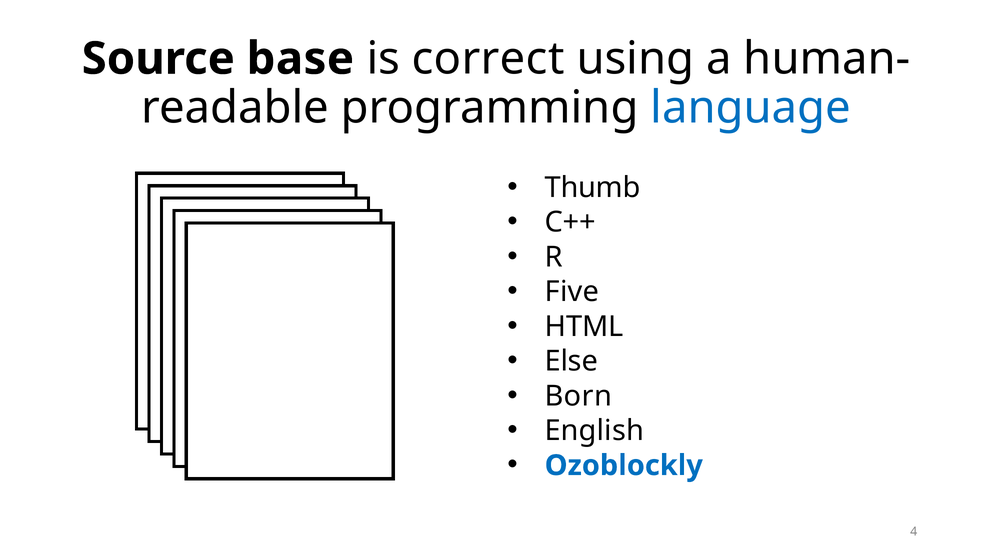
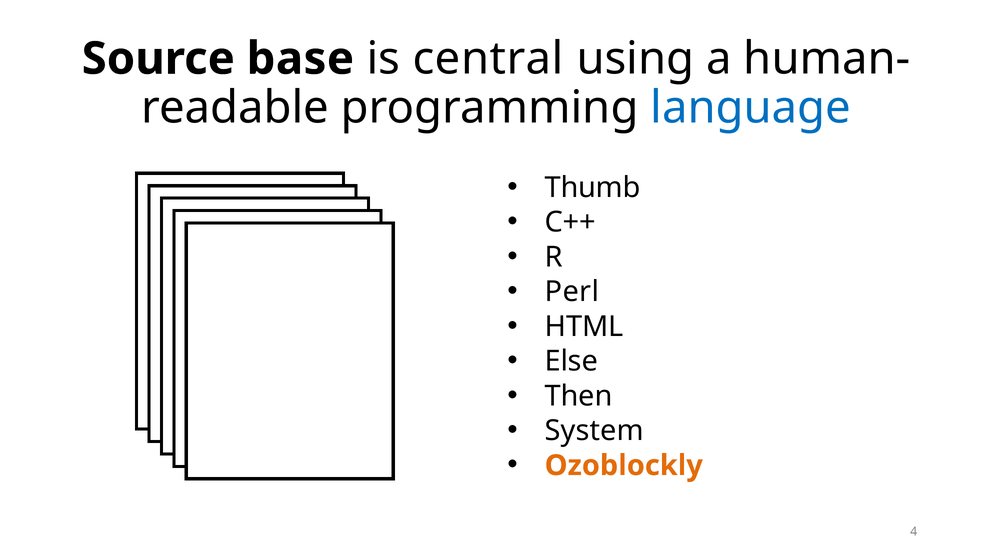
correct: correct -> central (488, 59)
Five: Five -> Perl (572, 292)
Born: Born -> Then (579, 396)
English: English -> System (594, 431)
Ozoblockly colour: blue -> orange (624, 466)
